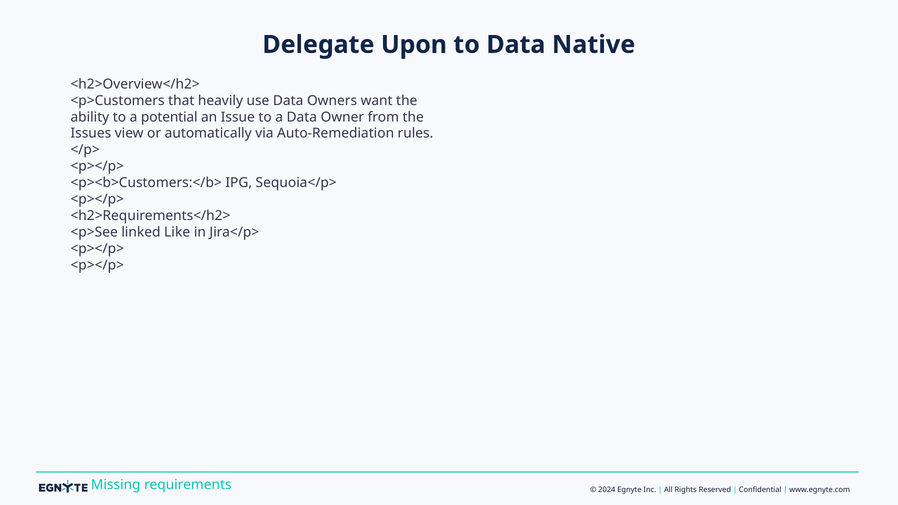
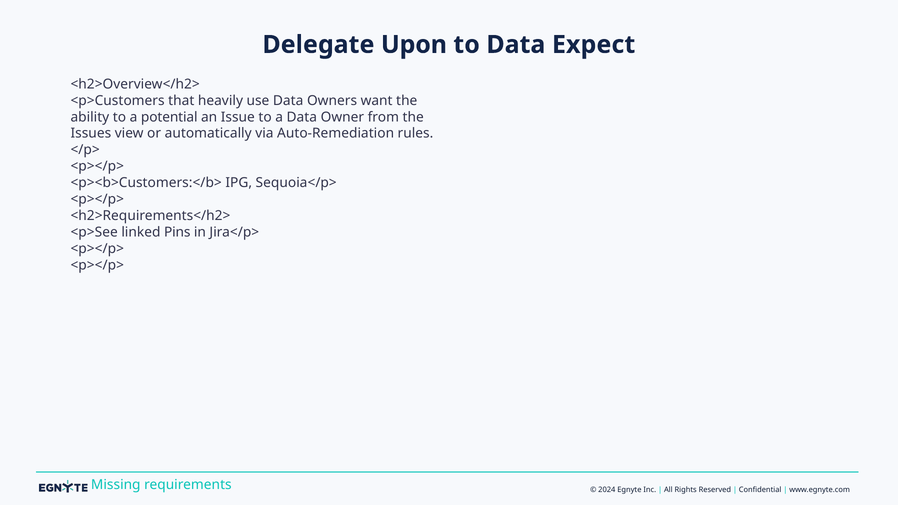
Native: Native -> Expect (594, 45)
Like: Like -> Pins (177, 232)
